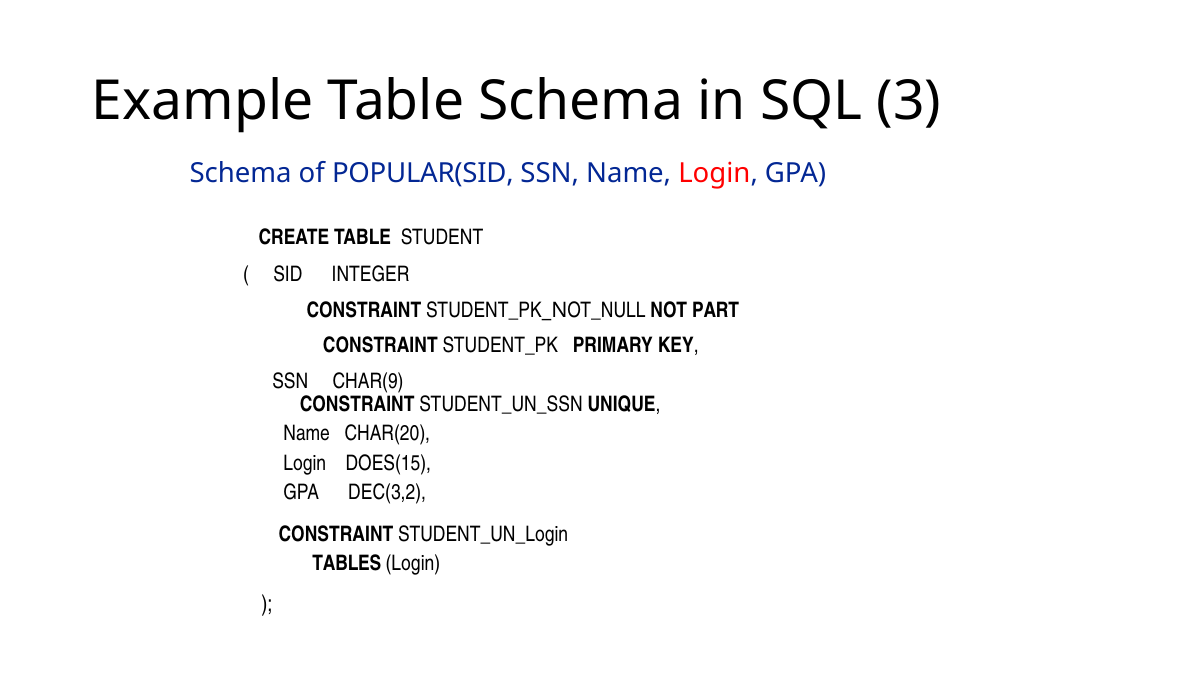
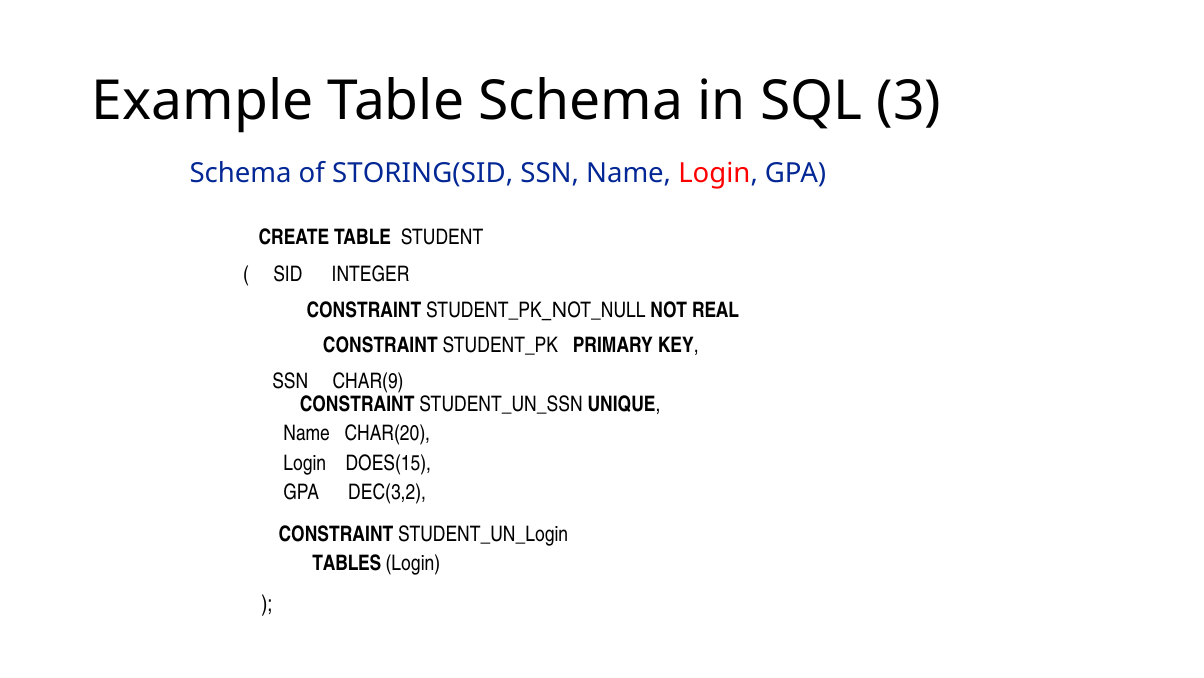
POPULAR(SID: POPULAR(SID -> STORING(SID (423, 173)
PART: PART -> REAL (716, 310)
